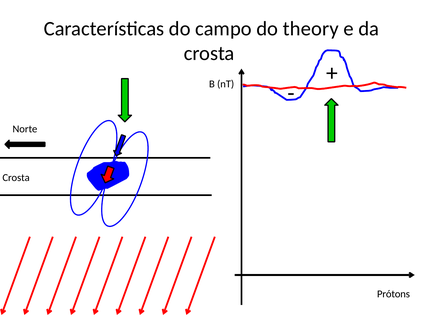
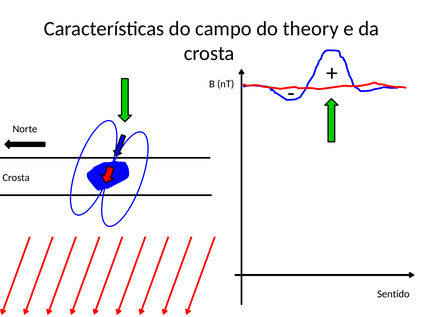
Prótons: Prótons -> Sentido (393, 294)
